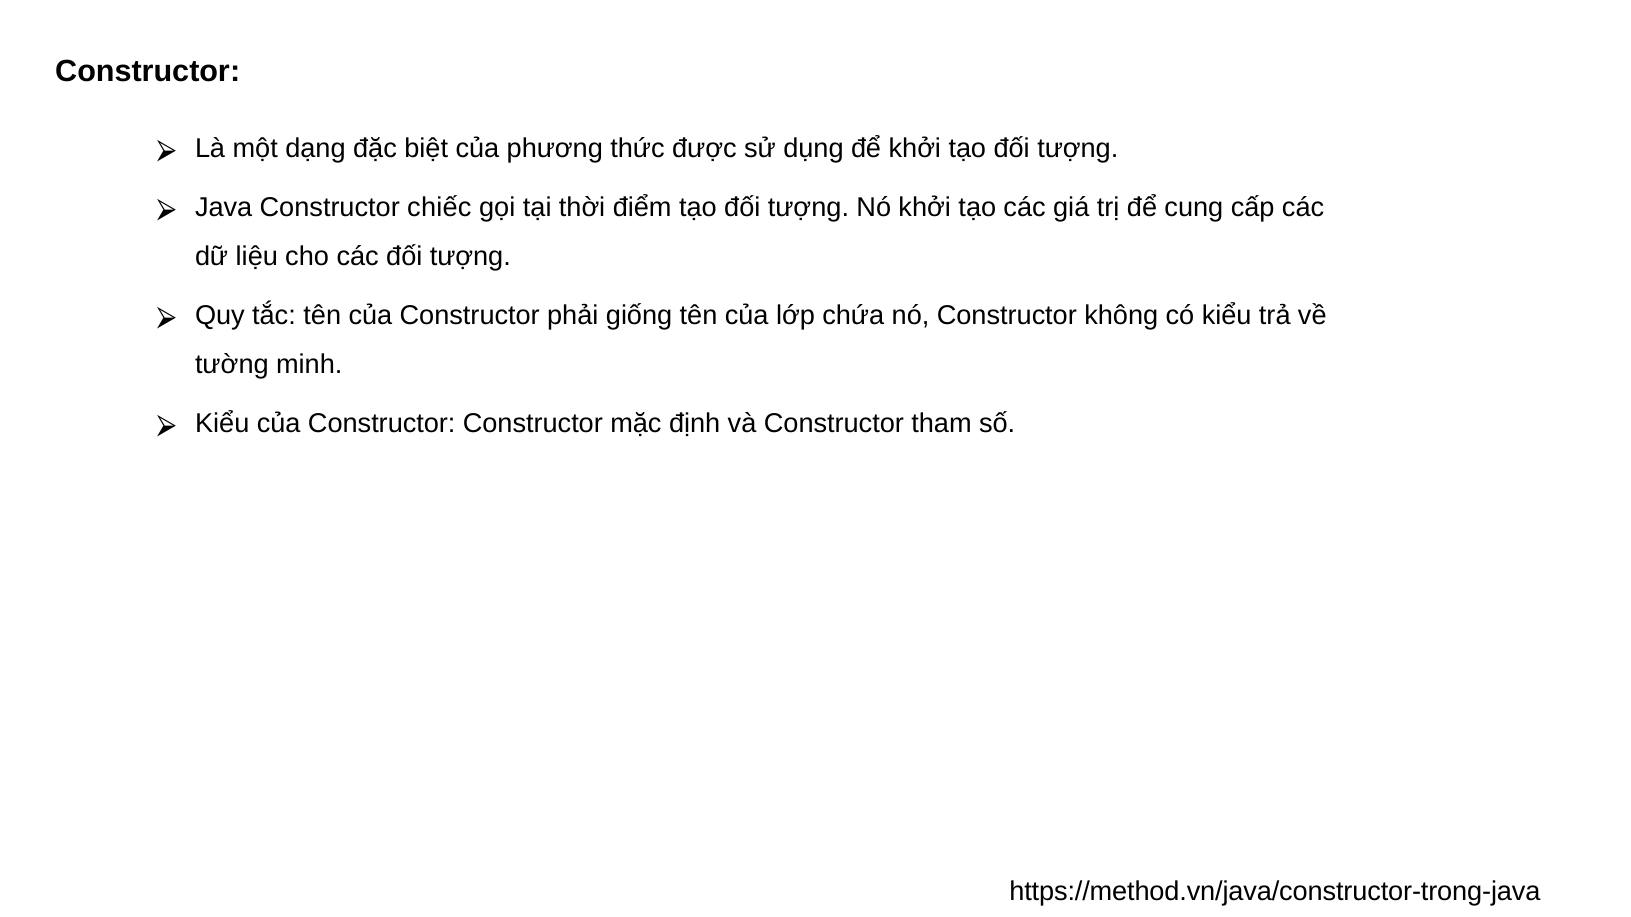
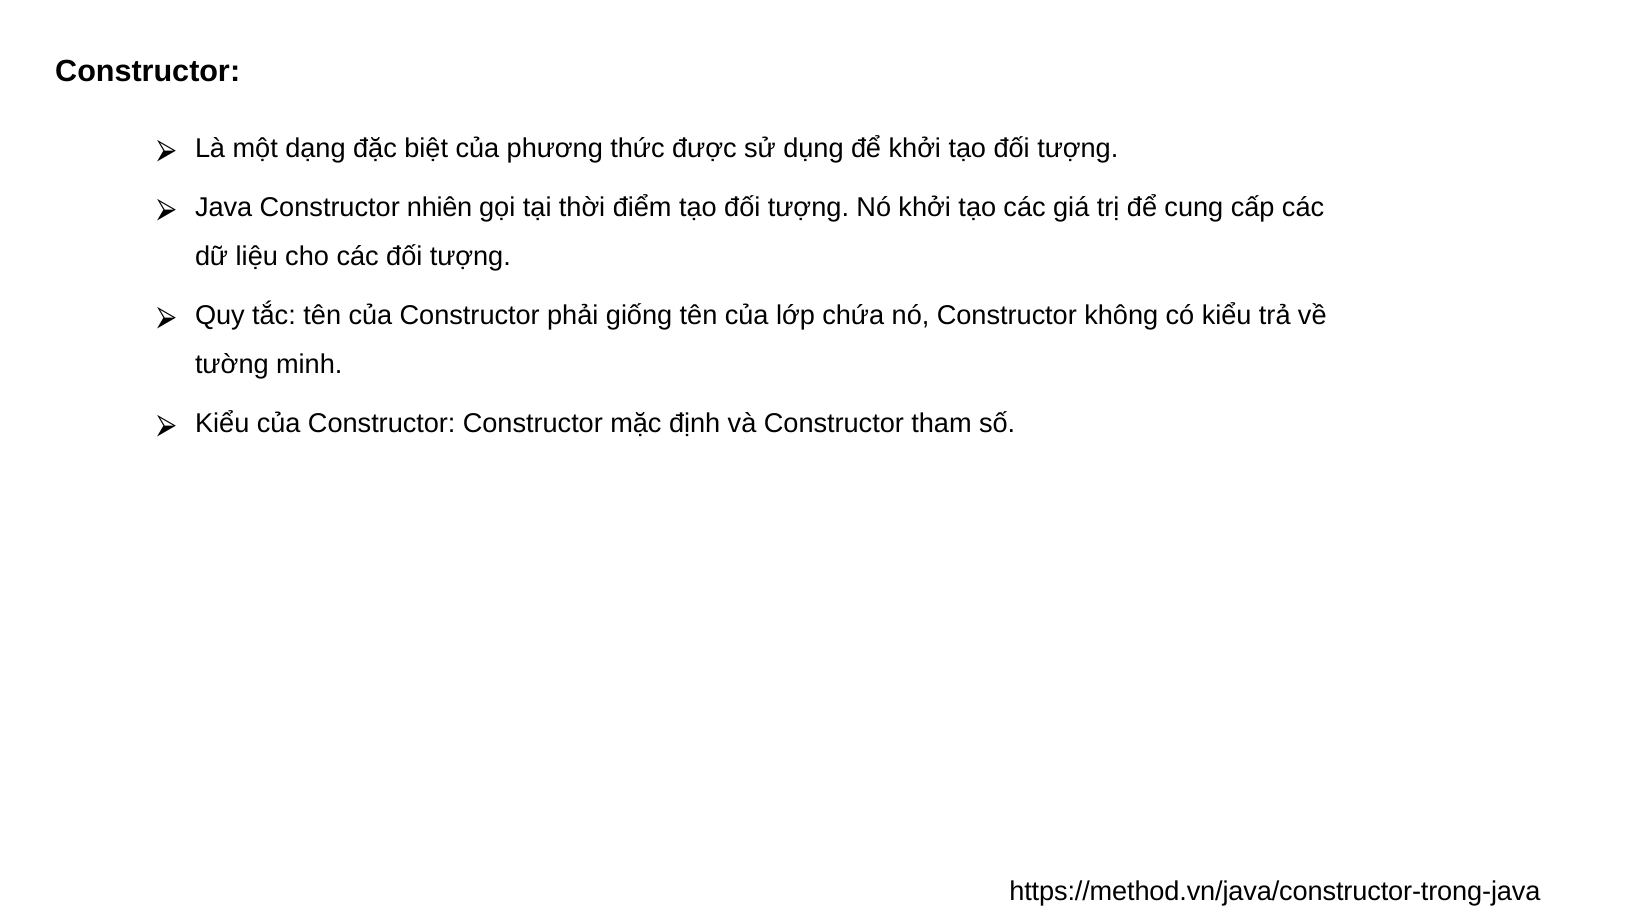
chiếc: chiếc -> nhiên (440, 208)
